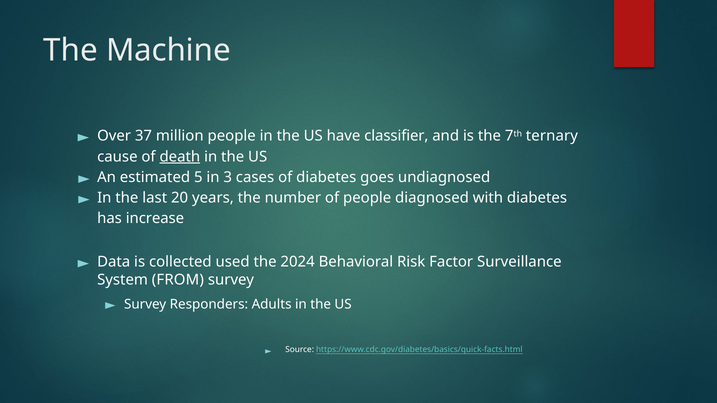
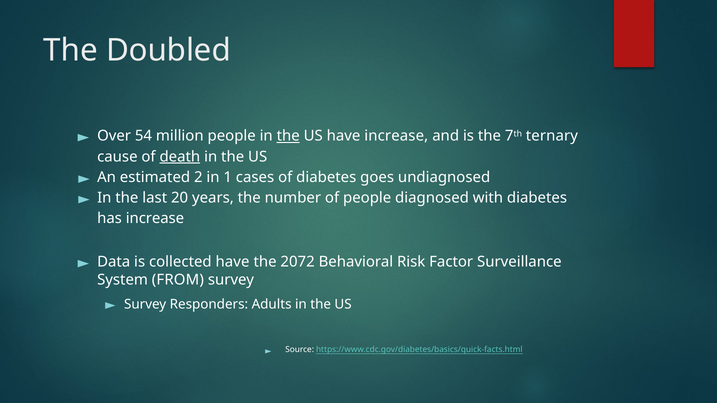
Machine: Machine -> Doubled (168, 50)
37: 37 -> 54 (143, 136)
the underline: none -> present (288, 136)
have classifier: classifier -> increase (396, 136)
5: 5 -> 2 (198, 177)
3: 3 -> 1 (228, 177)
collected used: used -> have (232, 262)
2024: 2024 -> 2072 (298, 262)
